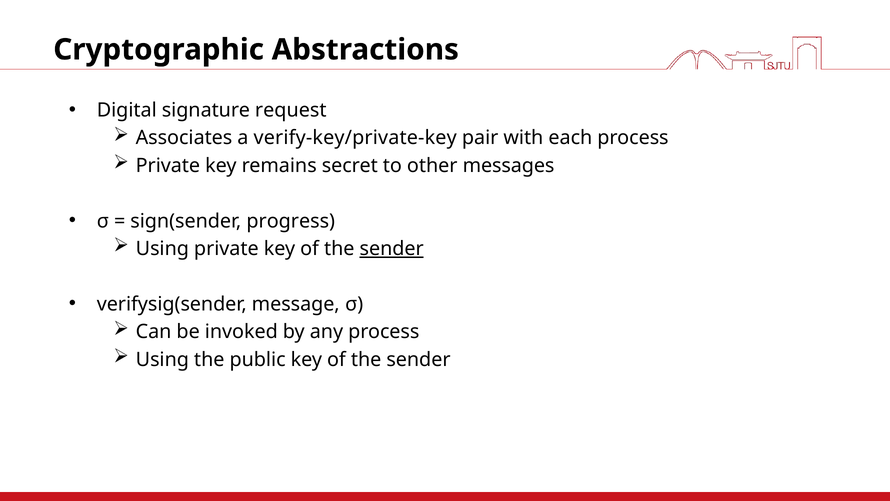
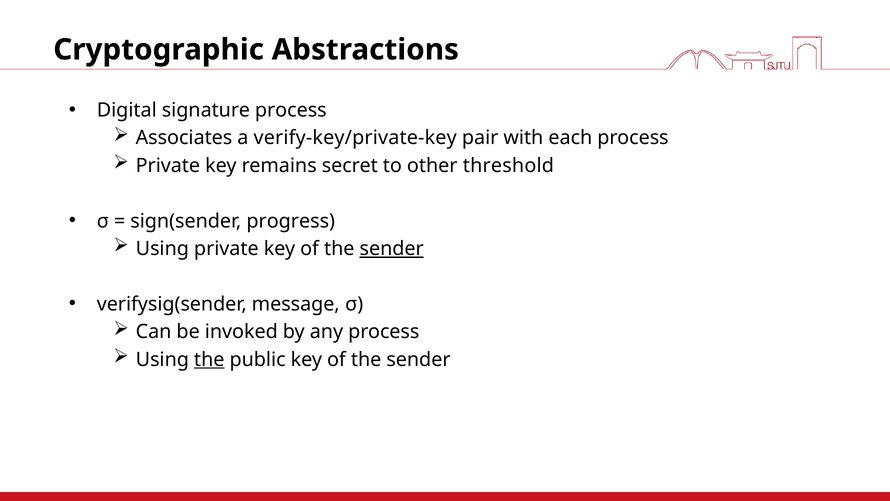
signature request: request -> process (291, 110)
messages: messages -> threshold (508, 165)
the underline: none -> present (209, 359)
